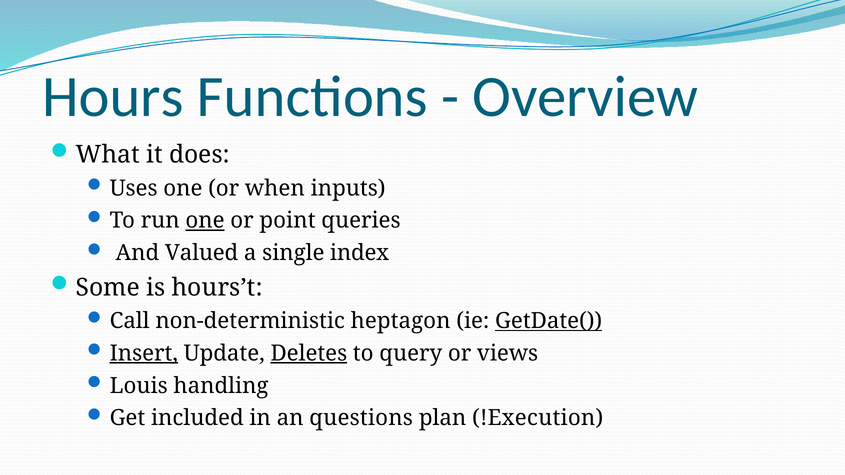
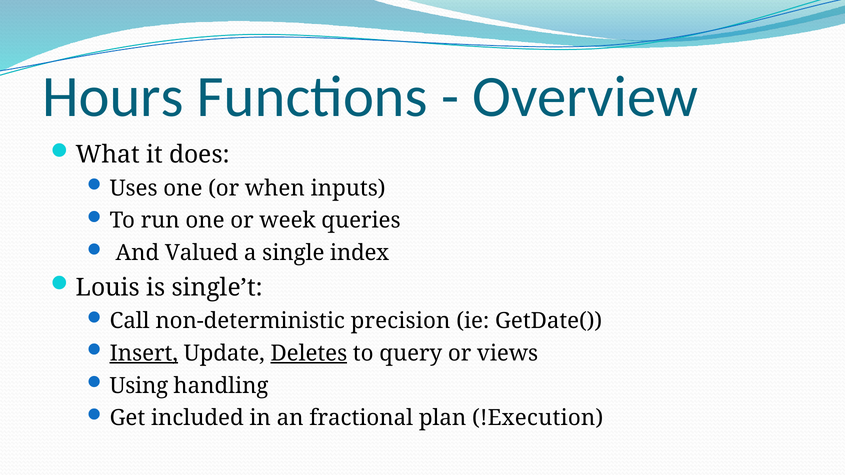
one underline: present -> none (205, 221)
point: point -> week (288, 221)
Some: Some -> Louis (108, 288)
hours’t: hours’t -> single’t (217, 288)
heptagon: heptagon -> precision (401, 321)
GetDate( underline: present -> none (549, 321)
Louis: Louis -> Using (139, 386)
questions: questions -> fractional (361, 418)
